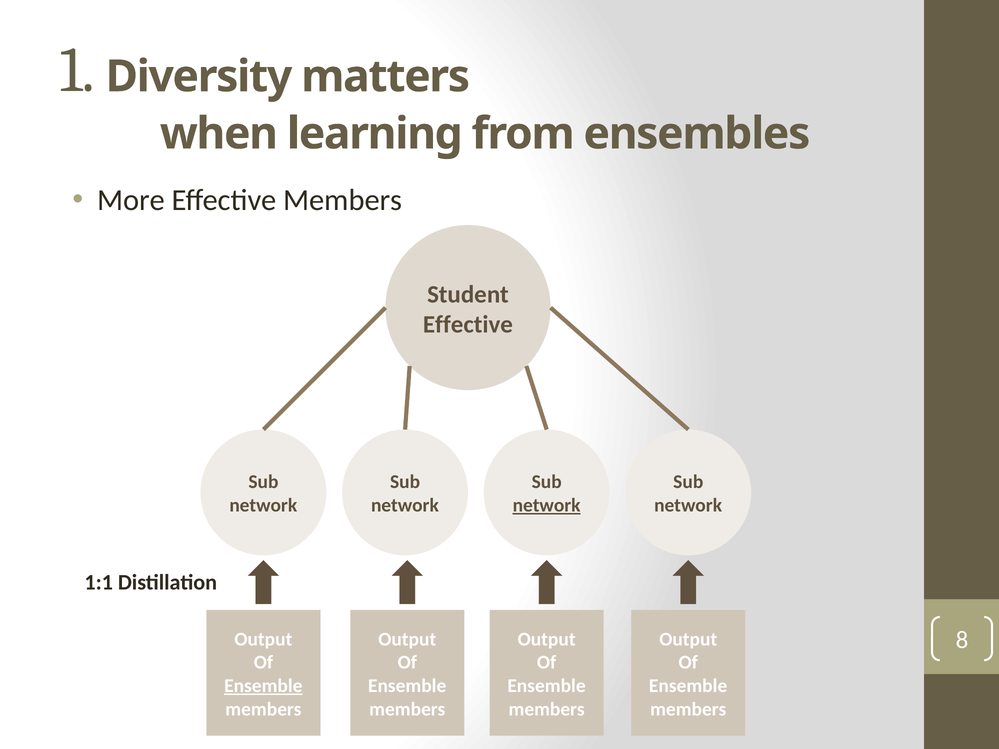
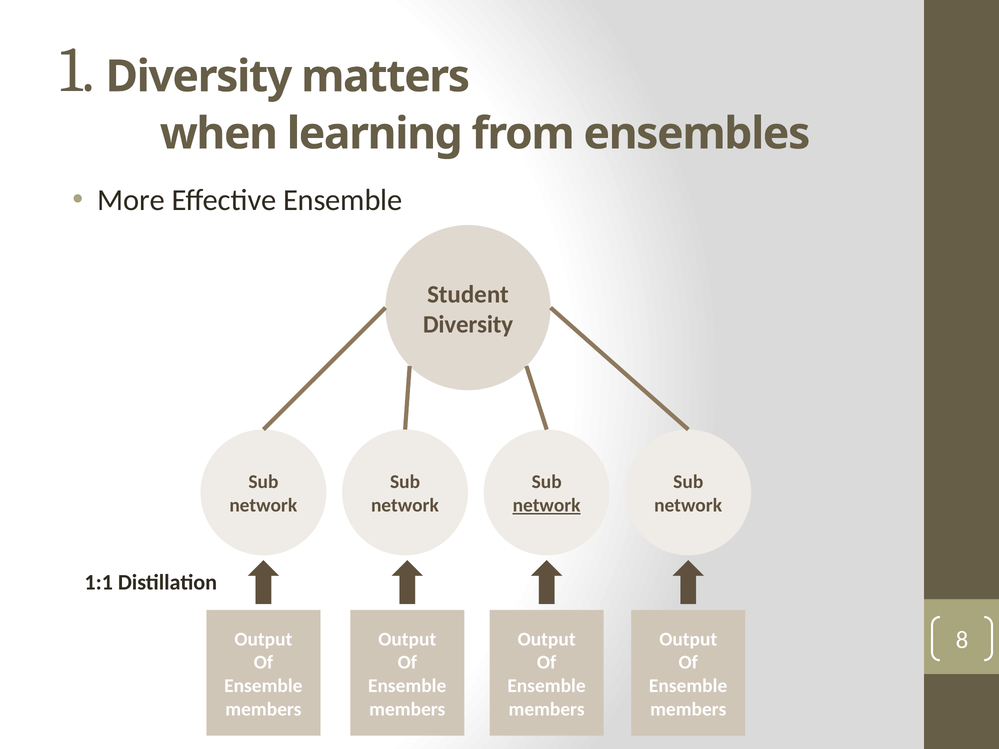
Effective Members: Members -> Ensemble (343, 200)
Effective: Effective -> Diversity (468, 324)
Ensemble underline: present -> none (263, 686)
